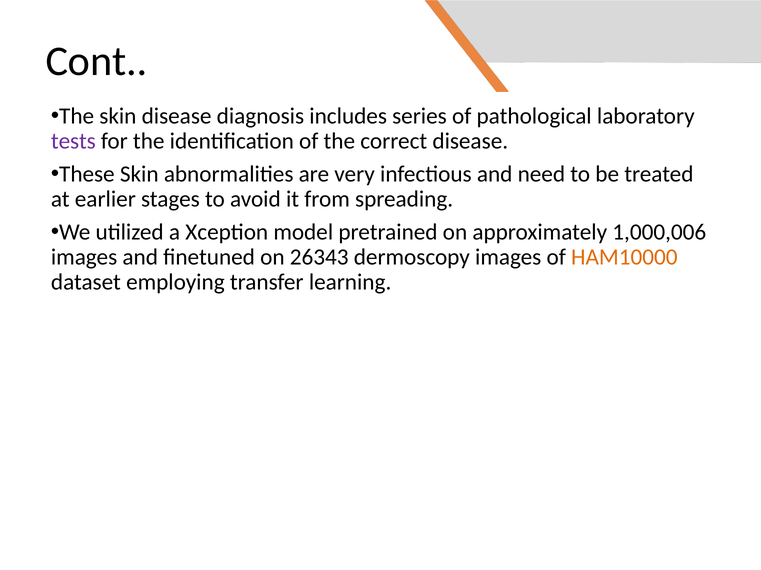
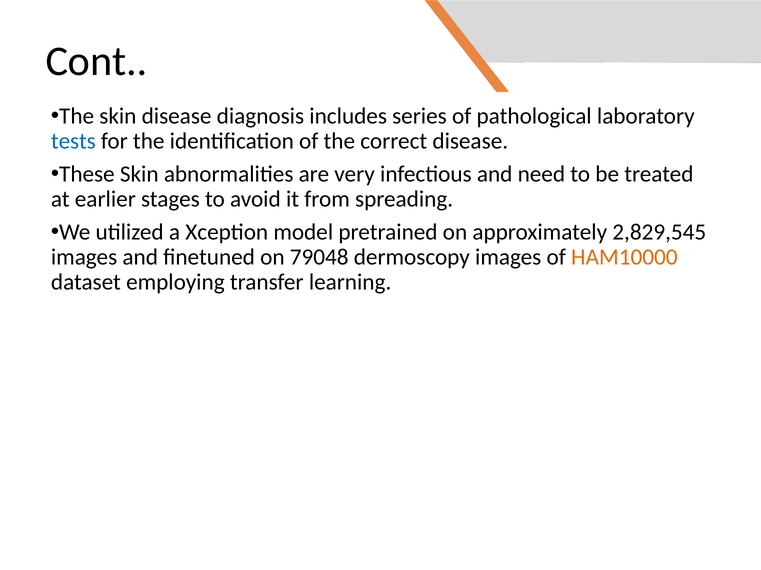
tests colour: purple -> blue (73, 141)
1,000,006: 1,000,006 -> 2,829,545 (659, 232)
26343: 26343 -> 79048 (319, 257)
